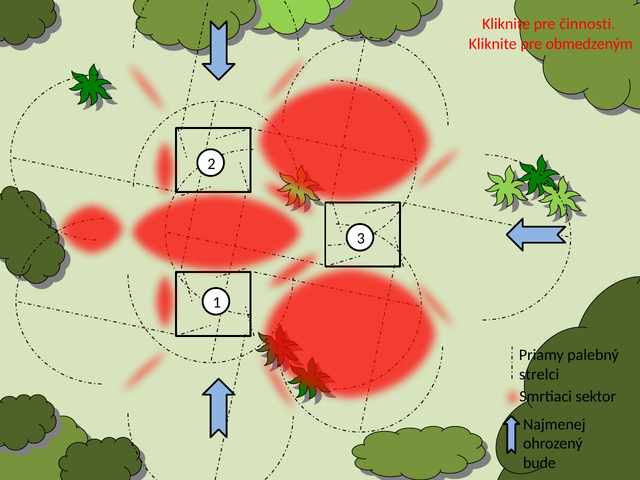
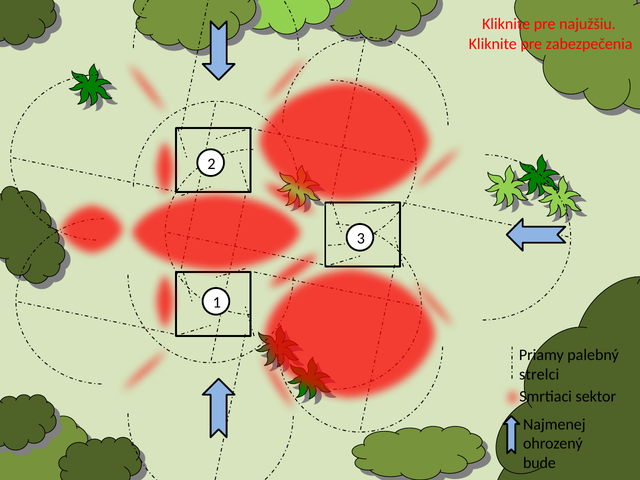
činnosti: činnosti -> najužšiu (587, 24)
obmedzeným: obmedzeným -> zabezpečenia (589, 44)
